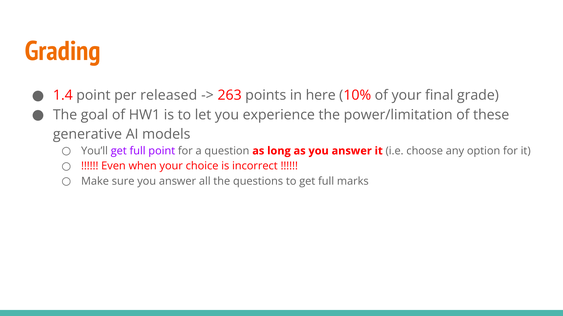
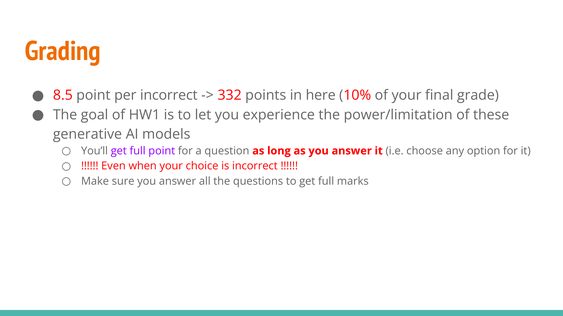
1.4: 1.4 -> 8.5 (63, 96)
per released: released -> incorrect (169, 96)
263: 263 -> 332 (230, 96)
